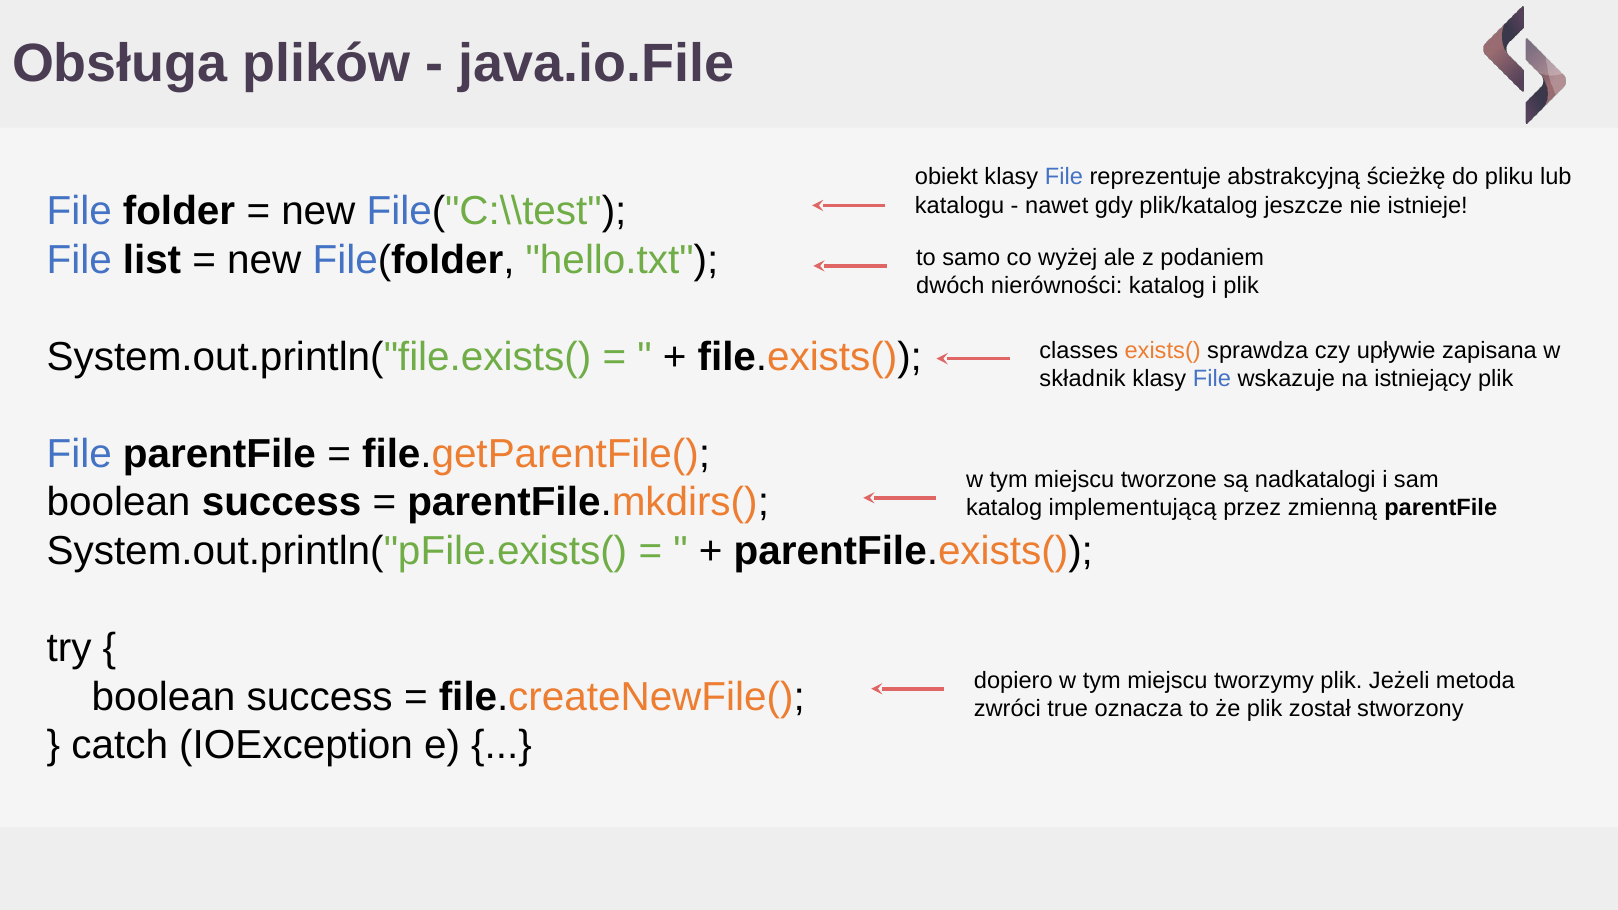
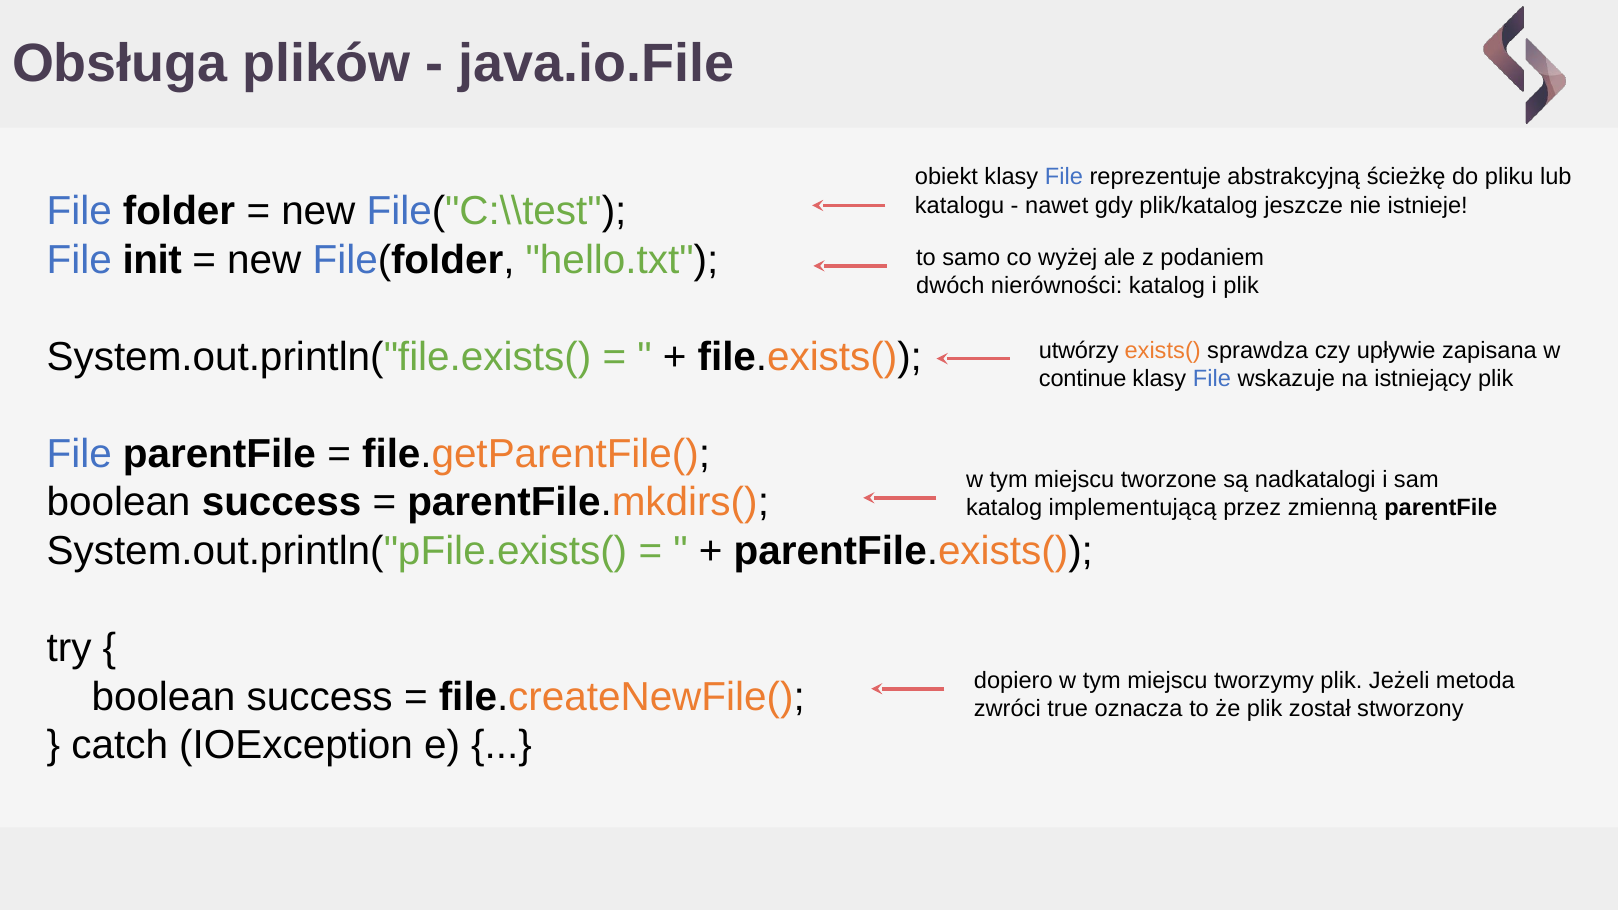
list: list -> init (152, 260)
classes: classes -> utwórzy (1079, 351)
składnik: składnik -> continue (1083, 379)
